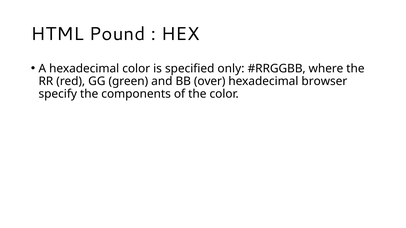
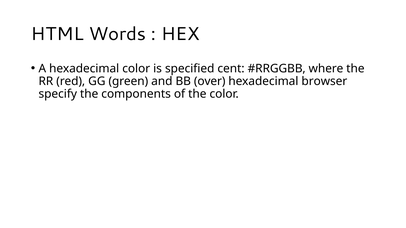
Pound: Pound -> Words (117, 34)
only: only -> cent (231, 69)
